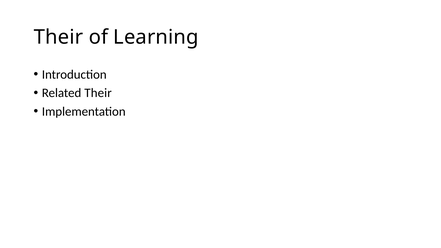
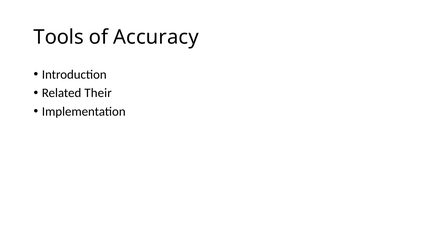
Their: Their -> Tools (59, 37)
Learning: Learning -> Accuracy (156, 37)
